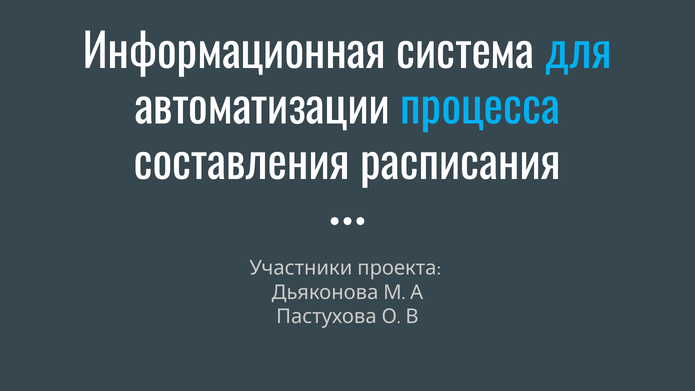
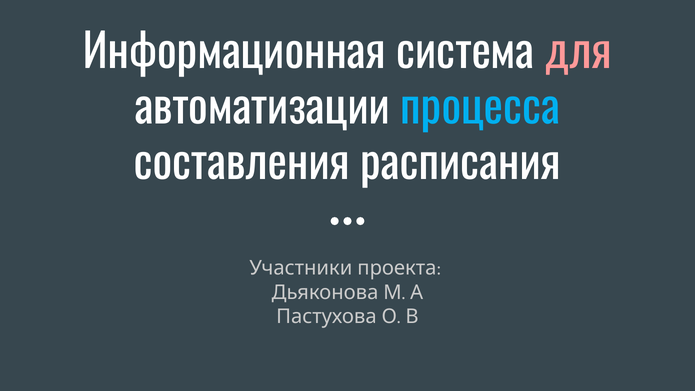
для colour: light blue -> pink (578, 53)
